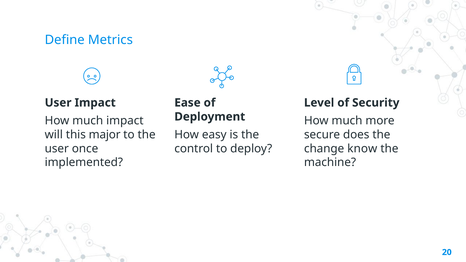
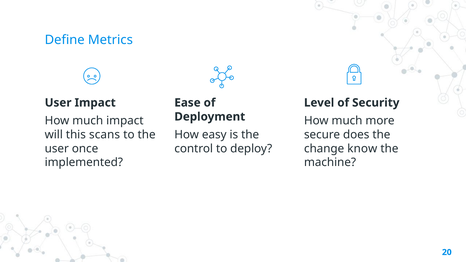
major: major -> scans (105, 135)
